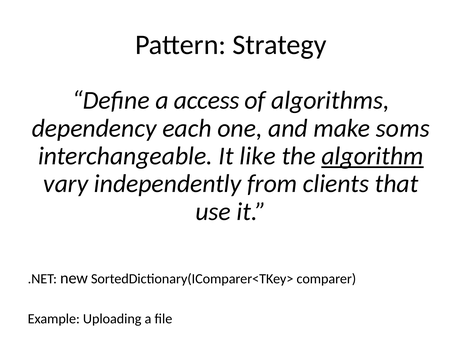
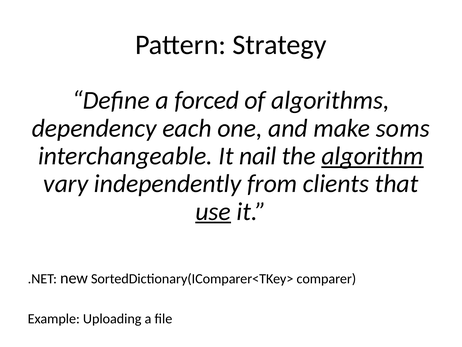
access: access -> forced (207, 100)
like: like -> nail (258, 156)
use underline: none -> present (213, 211)
